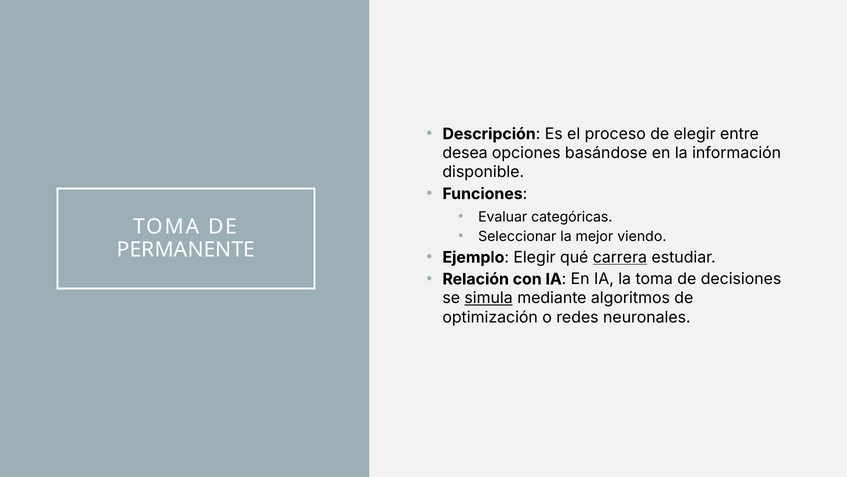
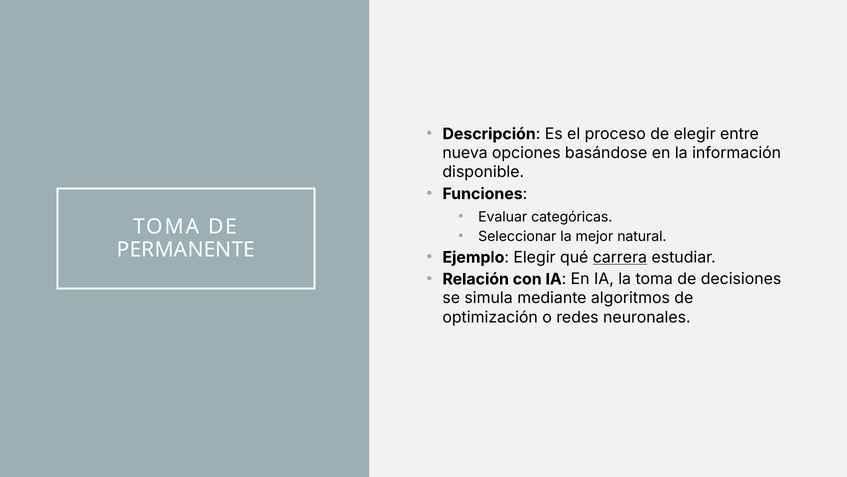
desea: desea -> nueva (465, 153)
viendo: viendo -> natural (642, 236)
simula underline: present -> none (489, 298)
